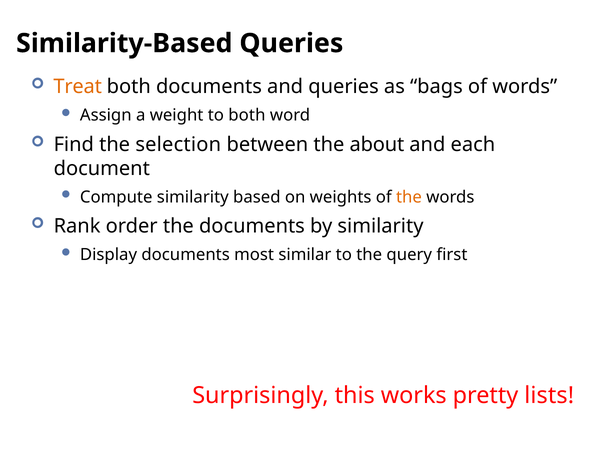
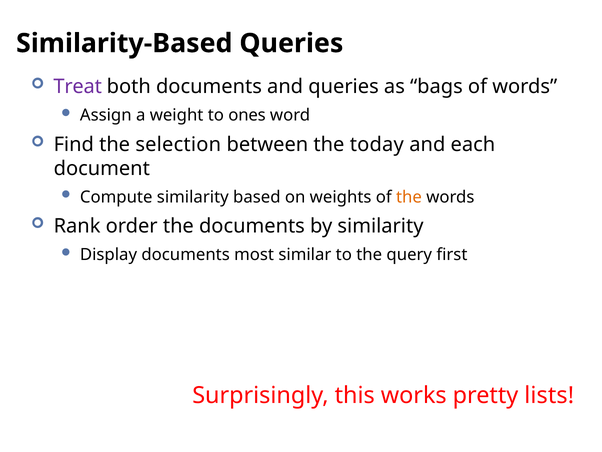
Treat colour: orange -> purple (78, 87)
to both: both -> ones (247, 115)
about: about -> today (377, 144)
